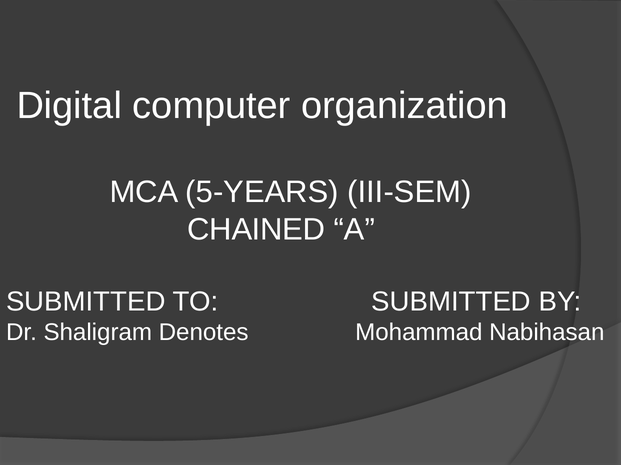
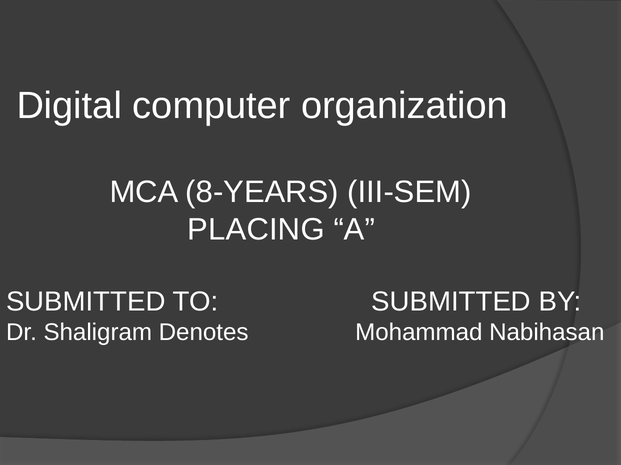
5-YEARS: 5-YEARS -> 8-YEARS (262, 193)
CHAINED: CHAINED -> PLACING (256, 230)
